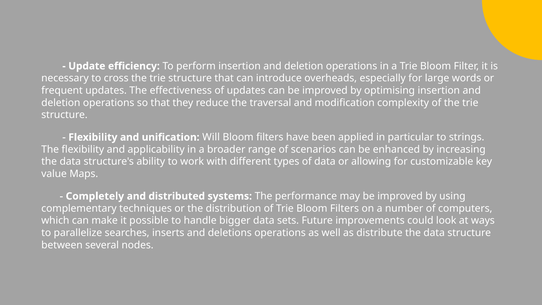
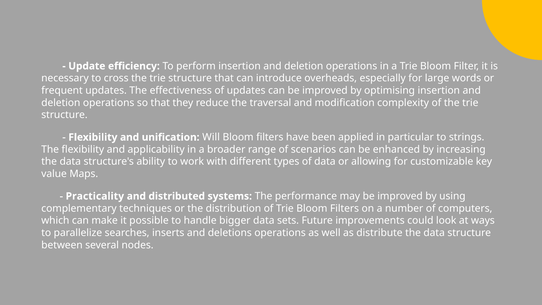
Completely: Completely -> Practicality (95, 196)
